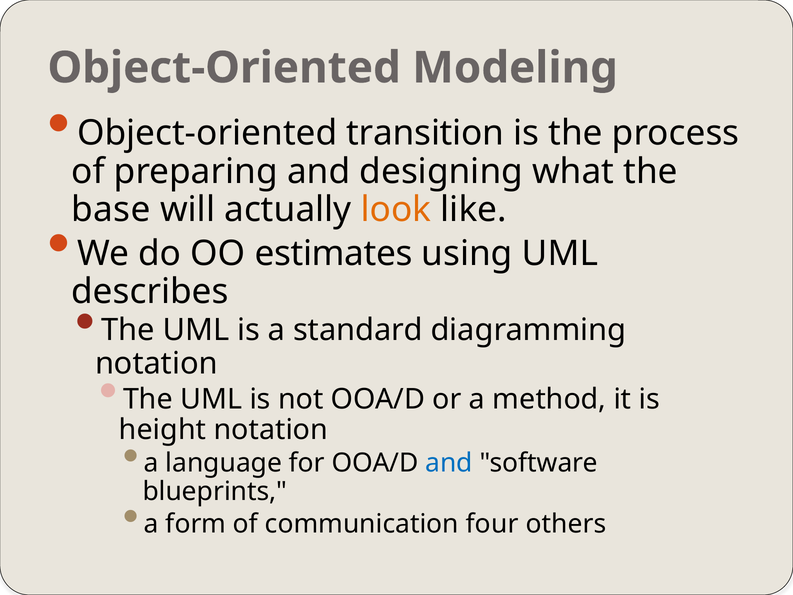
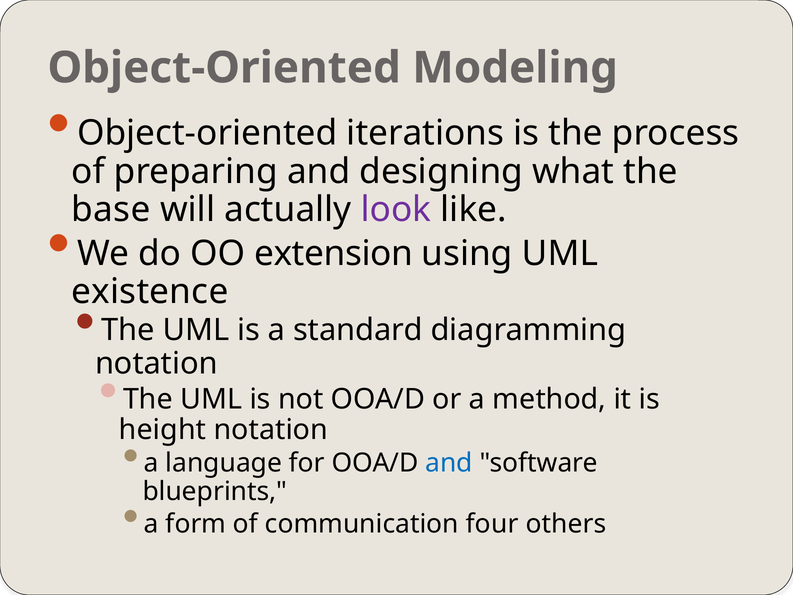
transition: transition -> iterations (425, 133)
look colour: orange -> purple (396, 209)
estimates: estimates -> extension (334, 253)
describes: describes -> existence (150, 291)
